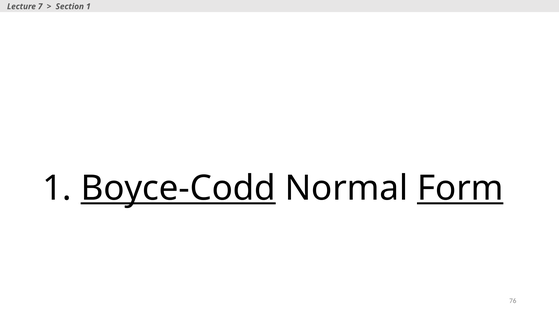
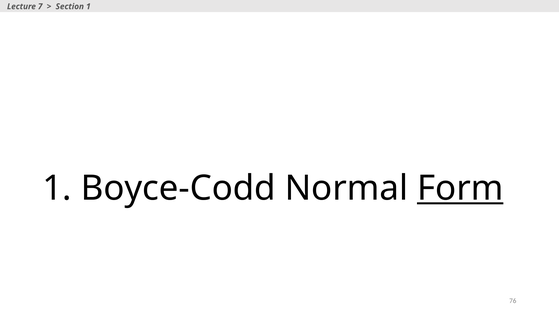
Boyce-Codd underline: present -> none (178, 188)
